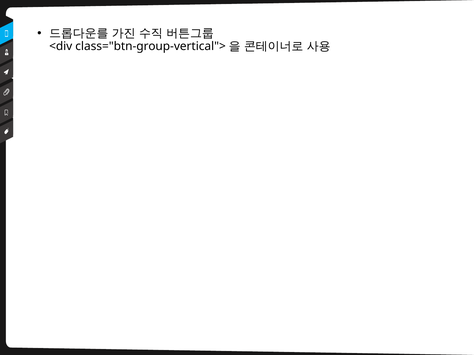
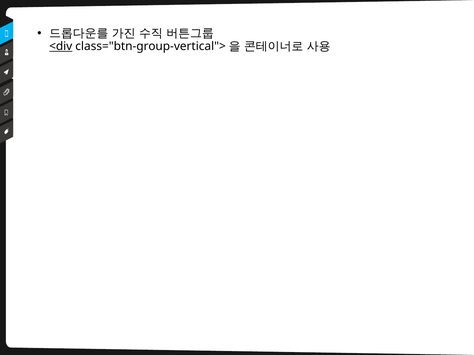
<div underline: none -> present (61, 46)
